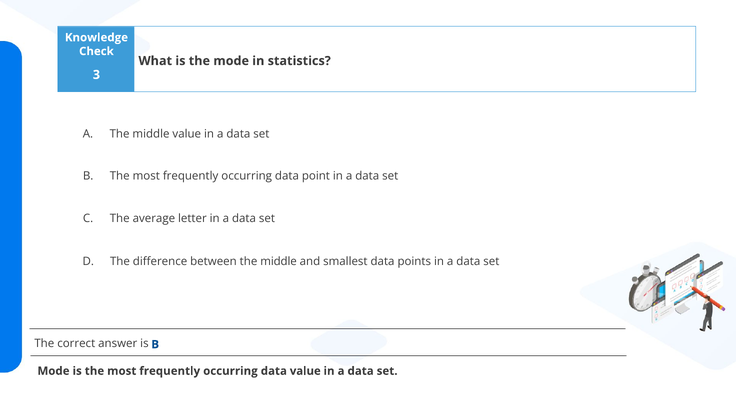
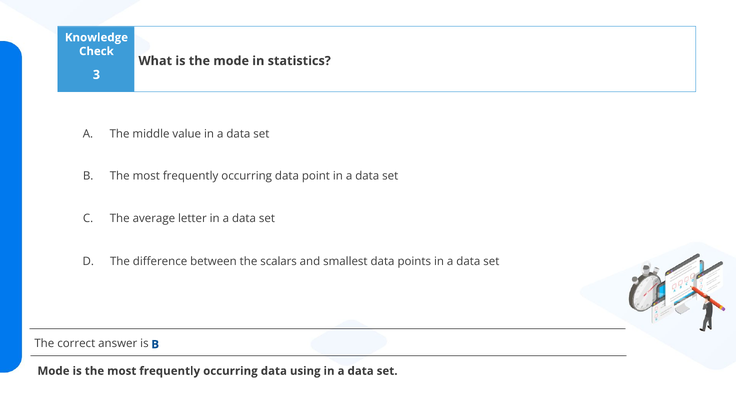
between the middle: middle -> scalars (279, 261)
data value: value -> using (305, 371)
